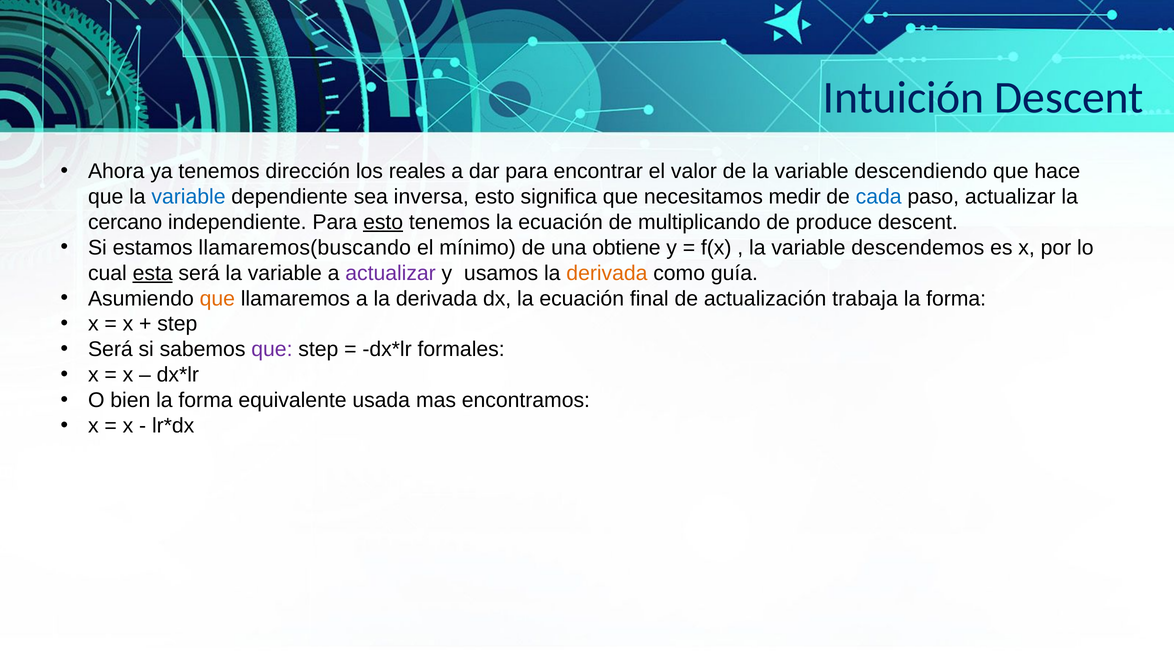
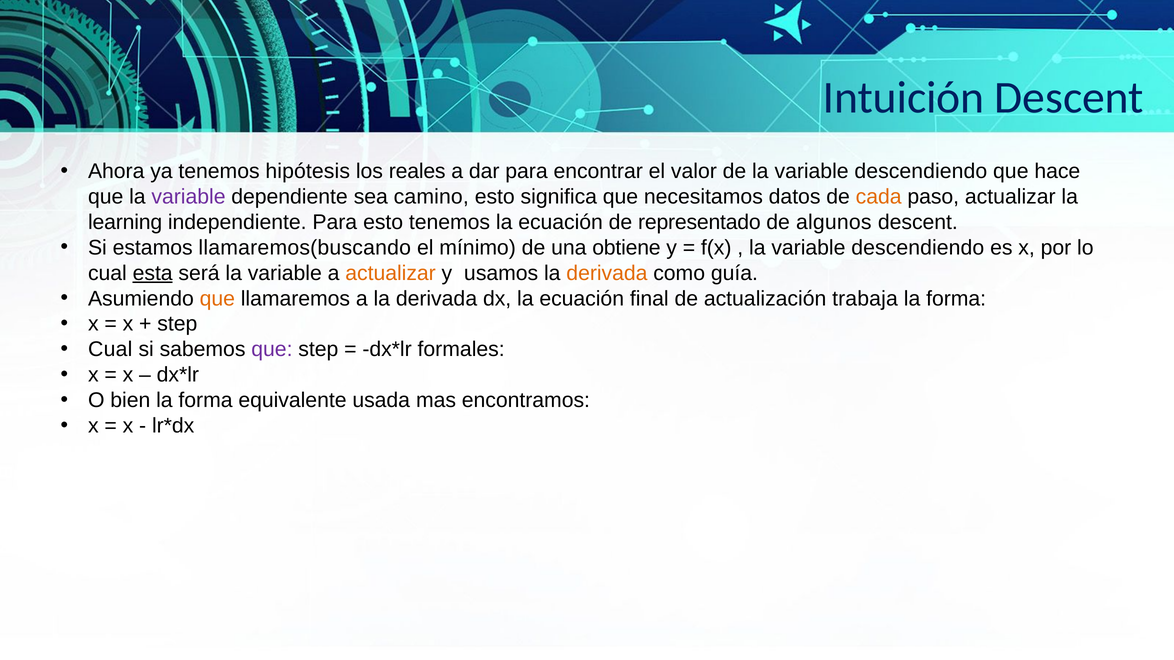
dirección: dirección -> hipótesis (308, 171)
variable colour: blue -> purple (189, 197)
inversa: inversa -> camino (431, 197)
medir: medir -> datos (795, 197)
cada colour: blue -> orange (879, 197)
cercano: cercano -> learning (125, 222)
esto underline: present -> none (383, 222)
multiplicando: multiplicando -> representado (699, 222)
produce: produce -> algunos (834, 222)
descendemos: descendemos -> descendiendo (918, 248)
actualizar colour: purple -> orange (391, 273)
Será: Será -> Cual (110, 350)
